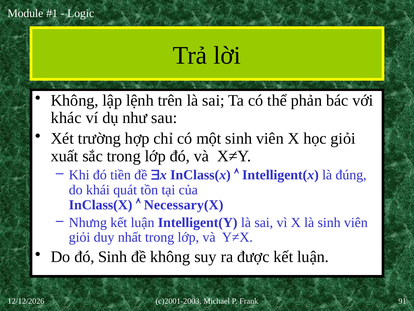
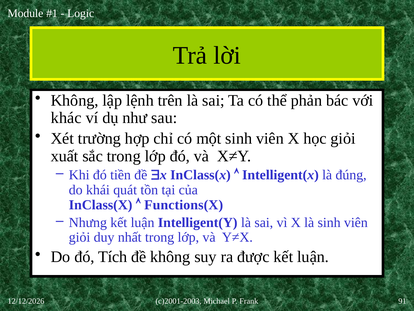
Necessary(X: Necessary(X -> Functions(X (184, 204)
đó Sinh: Sinh -> Tích (113, 256)
